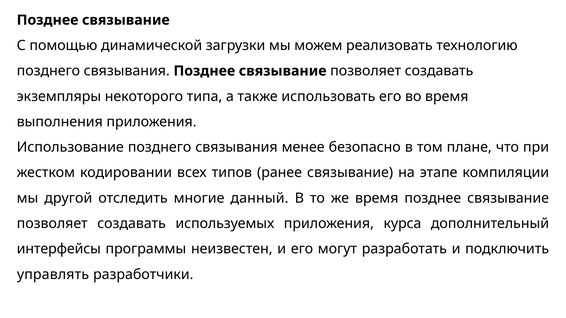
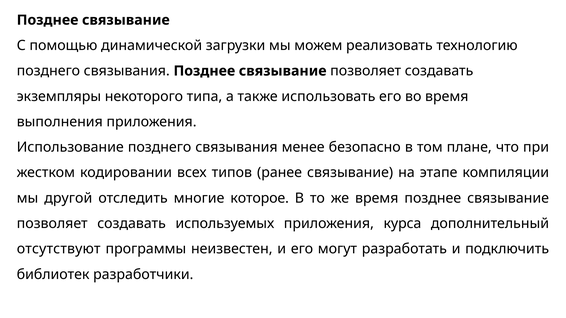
данный: данный -> которое (260, 198)
интерфейсы: интерфейсы -> отсутствуют (59, 249)
управлять: управлять -> библиотек (53, 275)
